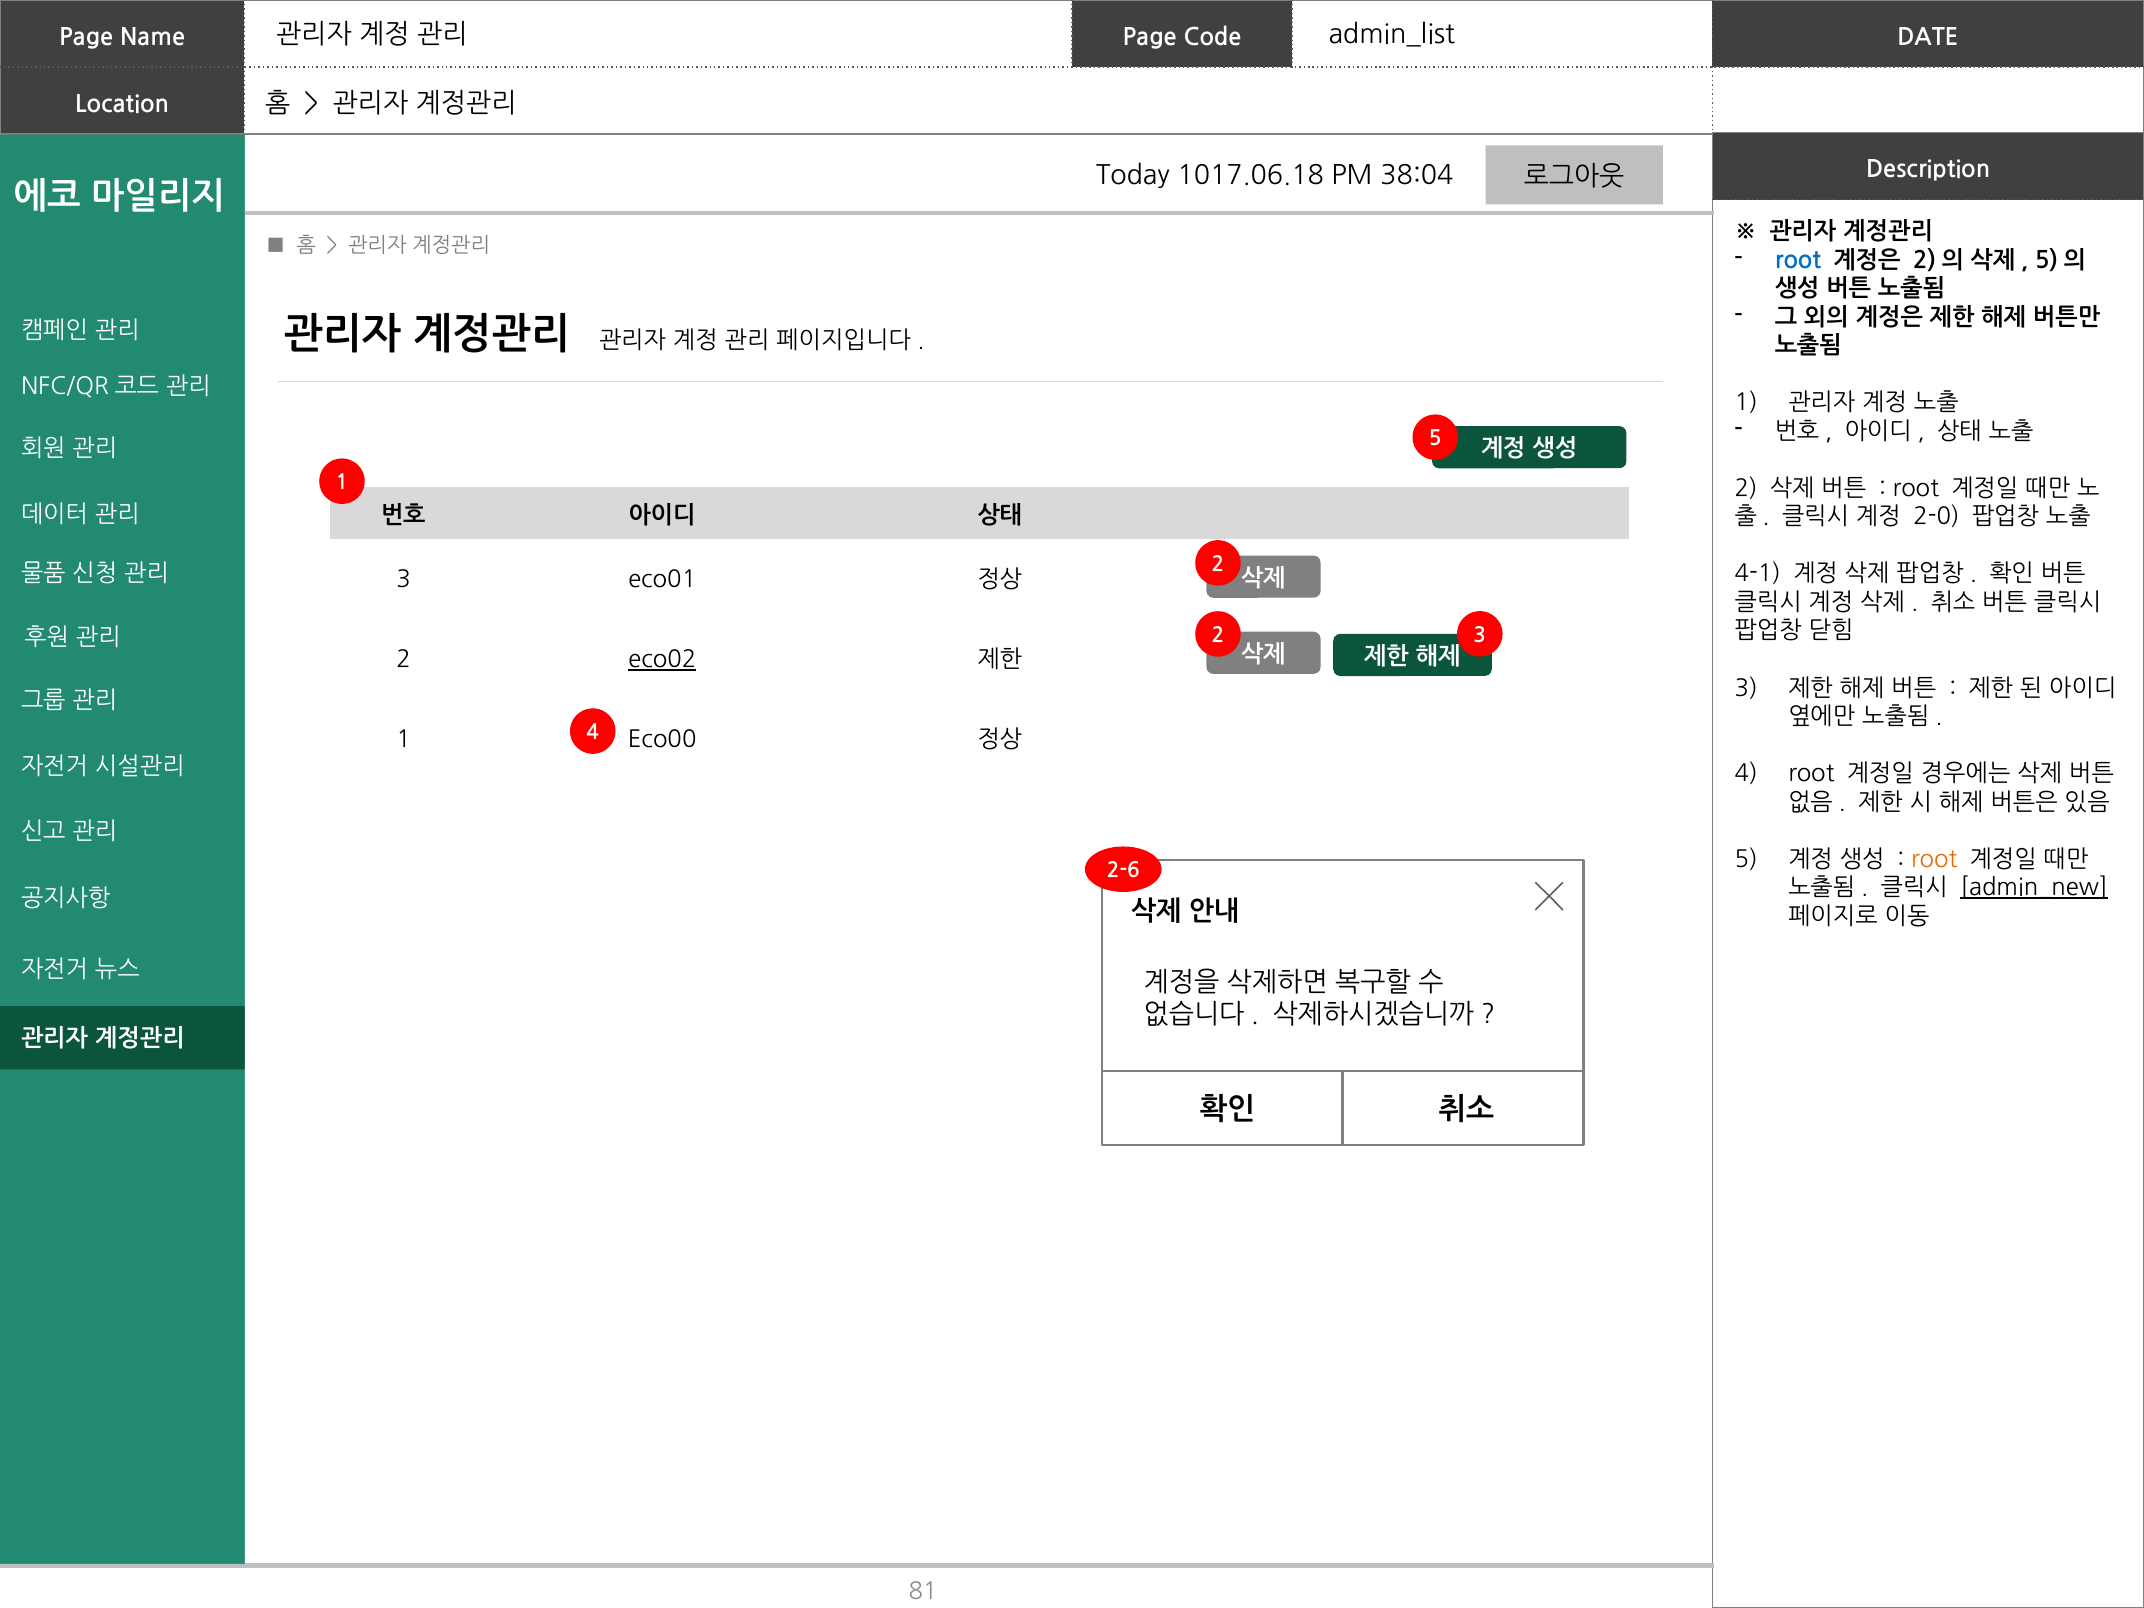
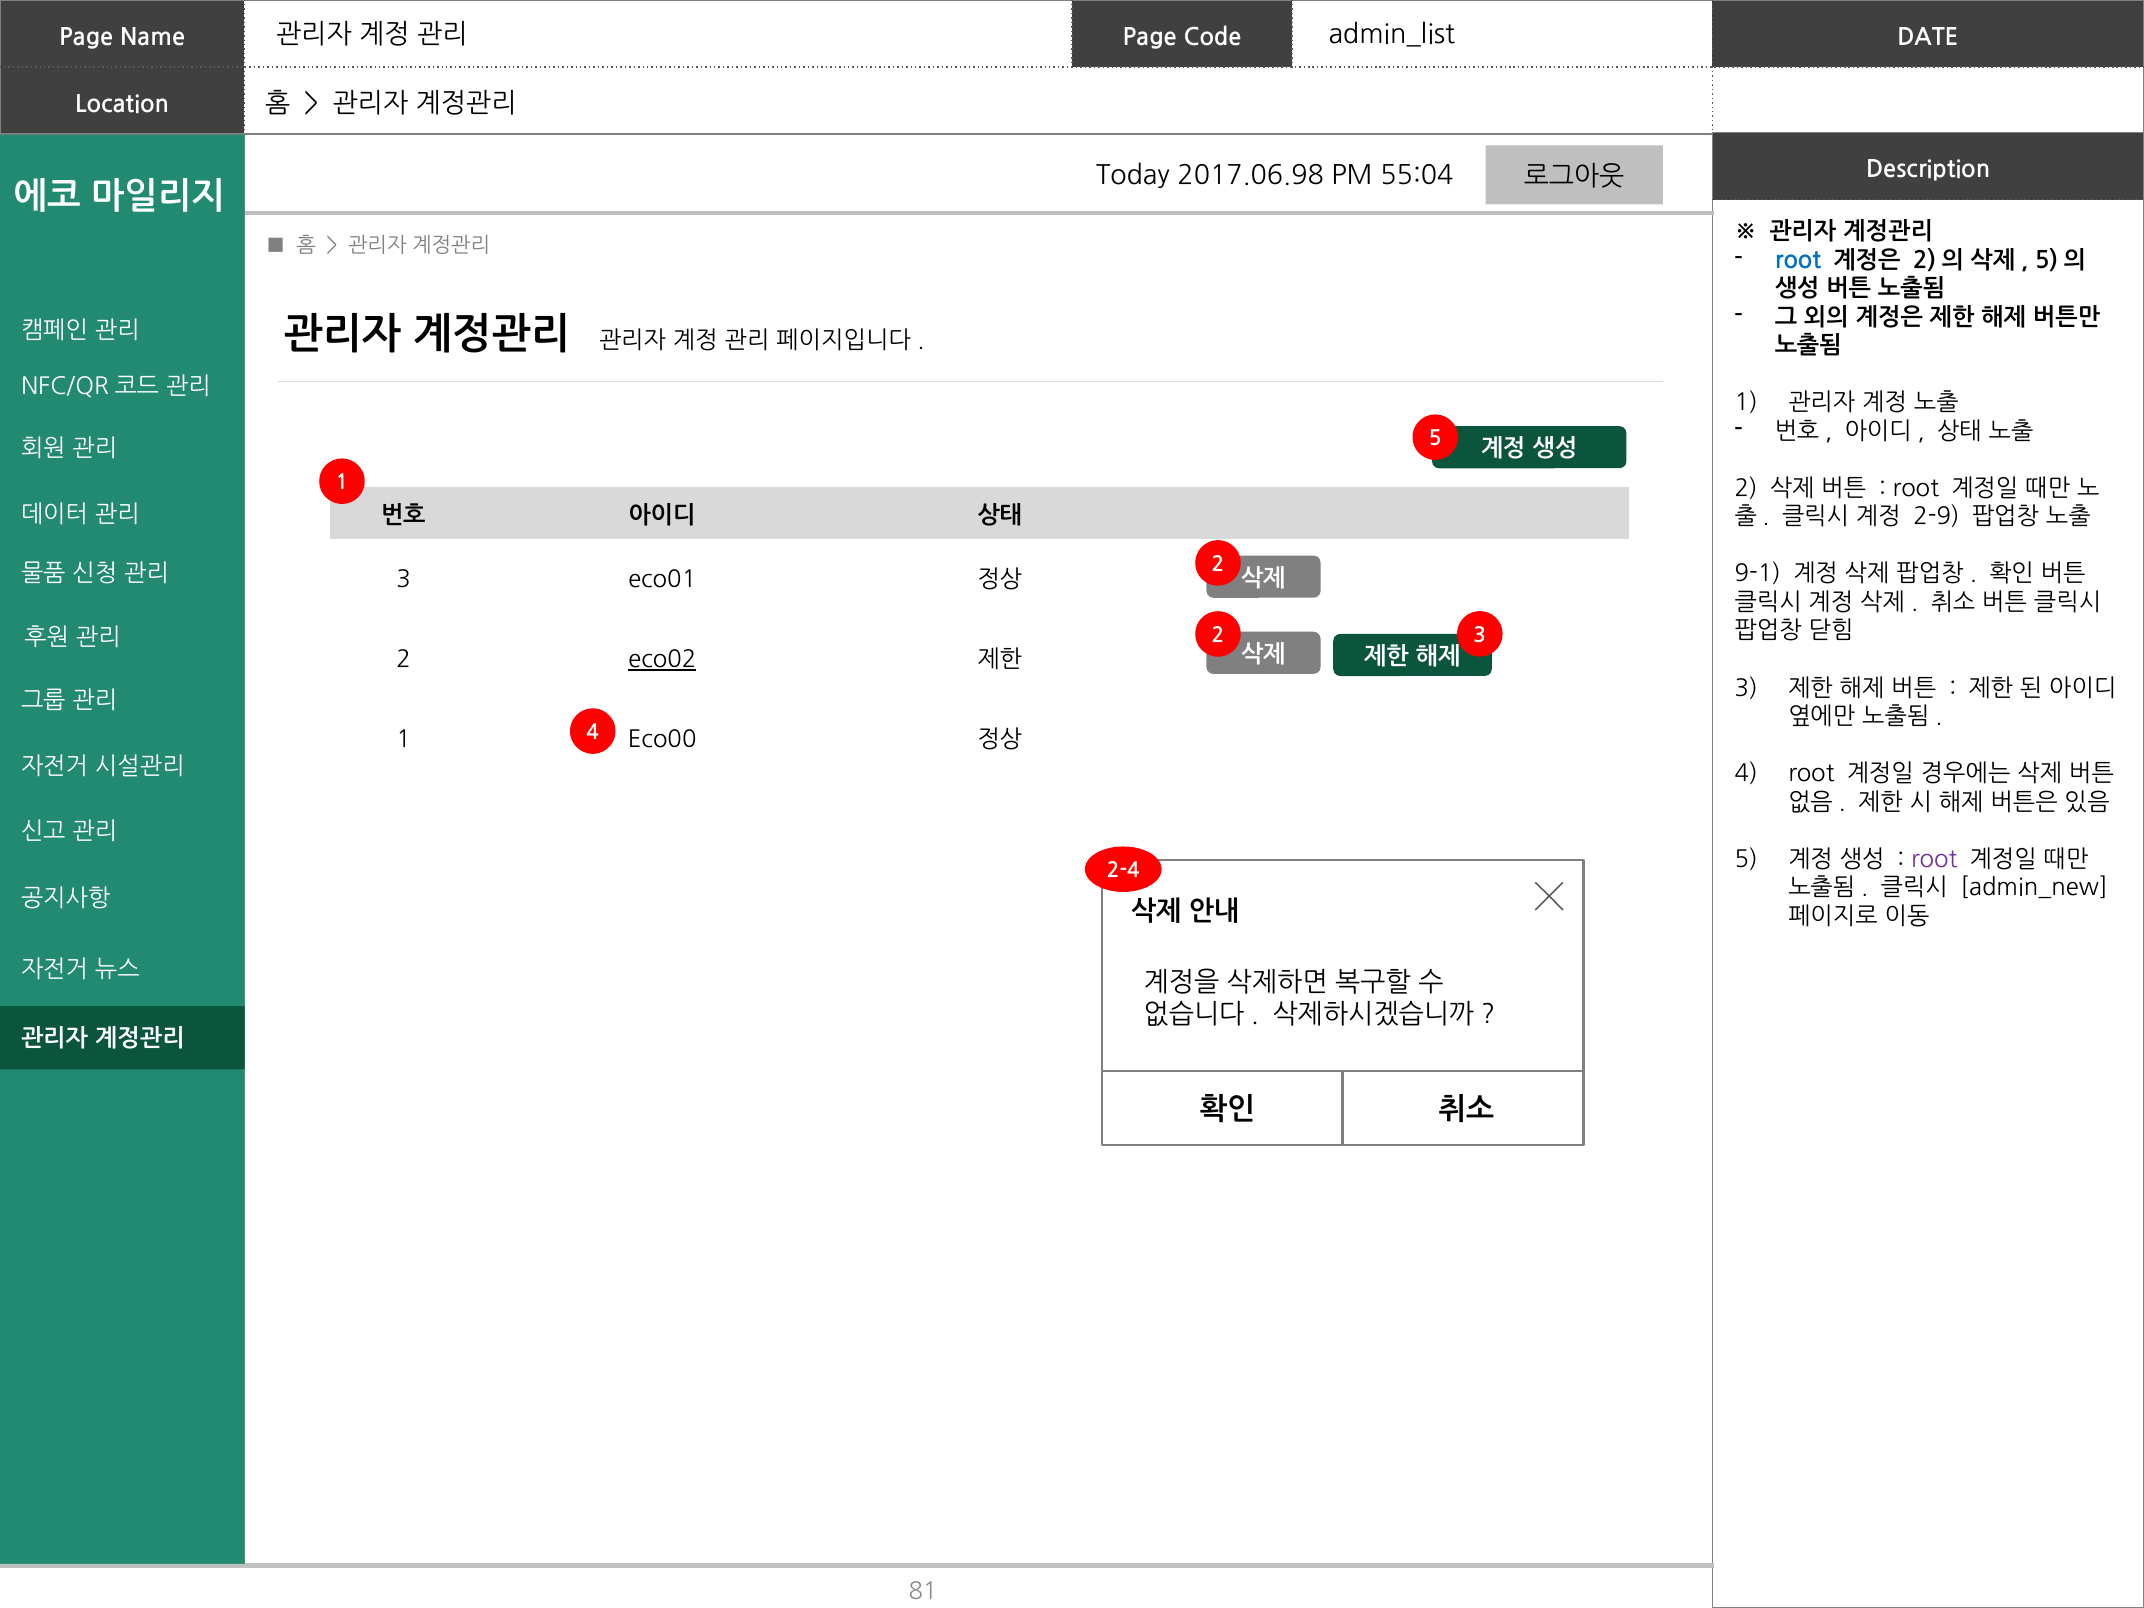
1017.06.18: 1017.06.18 -> 2017.06.98 (1251, 175)
38:04: 38:04 -> 55:04 (1417, 175)
2-0: 2-0 -> 2-9 (1937, 517)
4-1: 4-1 -> 9-1 (1758, 574)
root colour: orange -> purple (1934, 859)
2-6: 2-6 -> 2-4 (1123, 871)
admin_new underline: present -> none (2034, 888)
